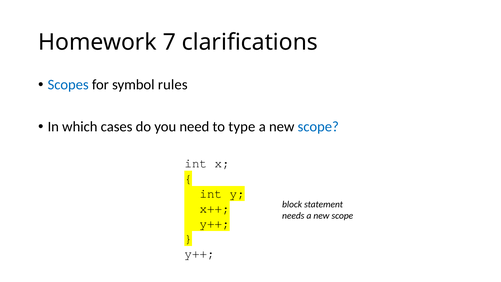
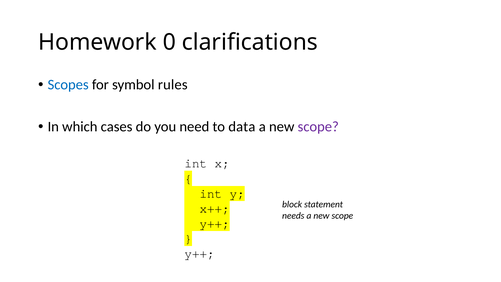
7: 7 -> 0 (169, 42)
type: type -> data (242, 127)
scope colour: blue -> purple (318, 127)
